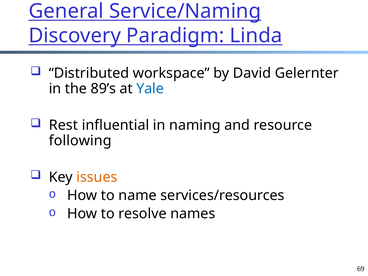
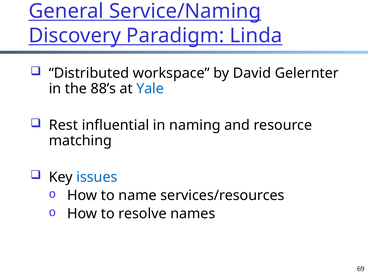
89’s: 89’s -> 88’s (103, 89)
following: following -> matching (80, 141)
issues colour: orange -> blue (97, 177)
